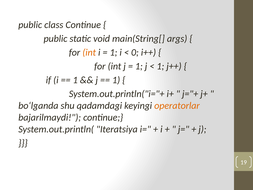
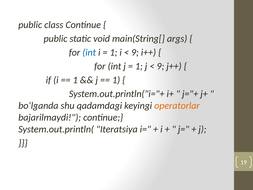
int colour: orange -> blue (89, 52)
0: 0 -> 9 (135, 52)
1: 1 -> 9 (160, 66)
